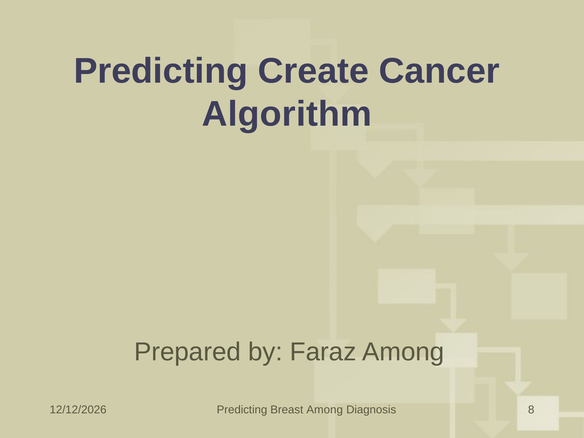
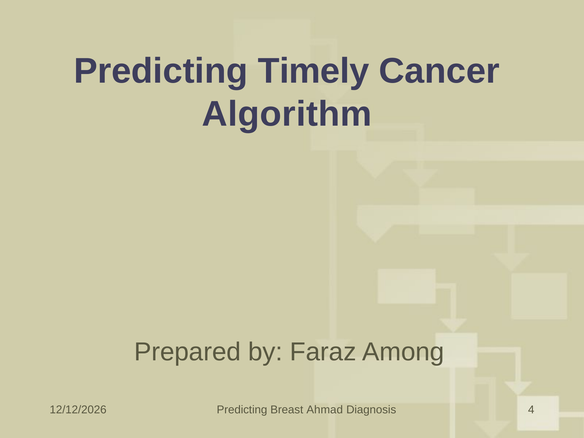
Create: Create -> Timely (314, 71)
Breast Among: Among -> Ahmad (325, 410)
8: 8 -> 4 (531, 410)
